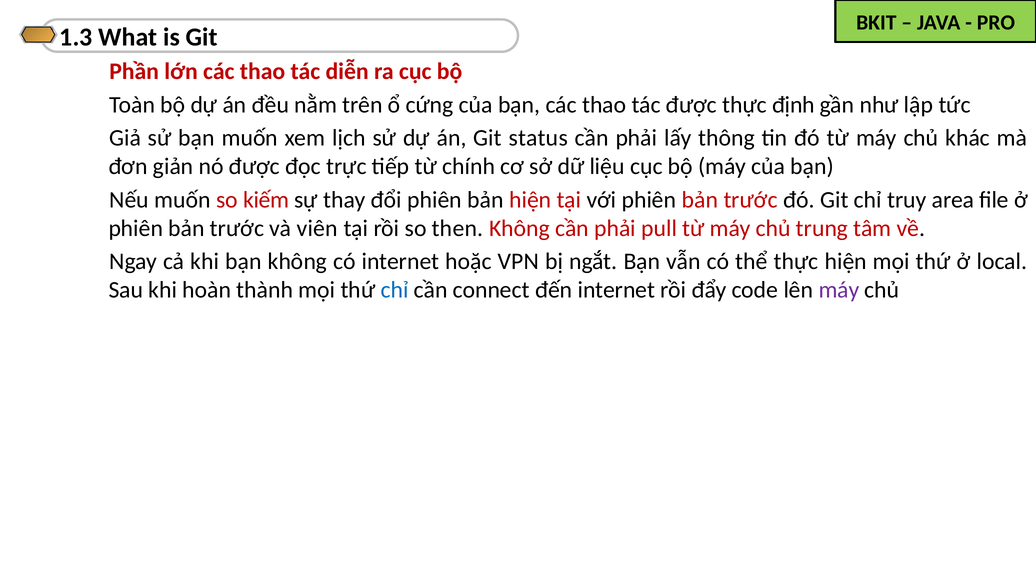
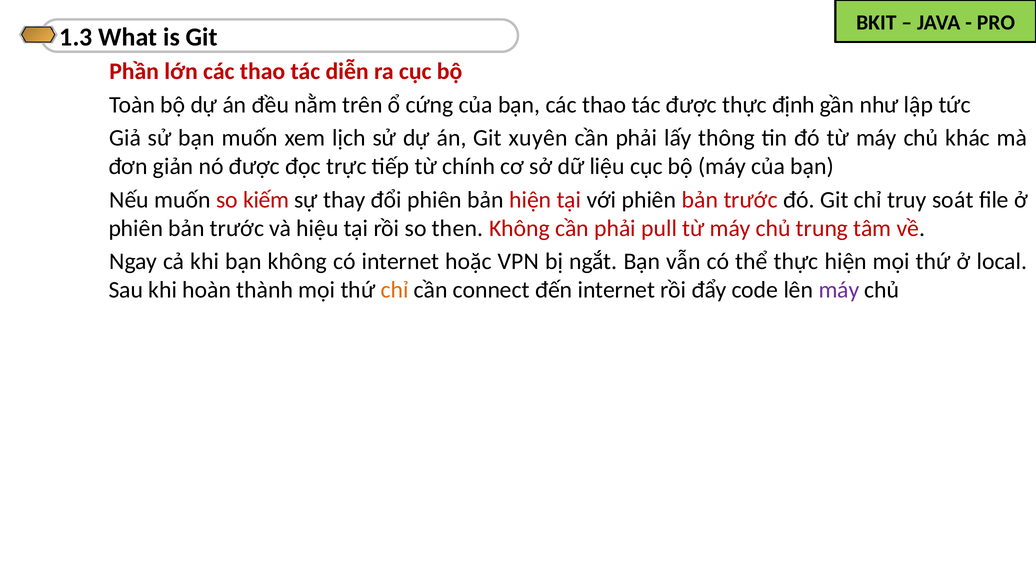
status: status -> xuyên (538, 138)
area: area -> soát (953, 200)
viên: viên -> hiệu (317, 228)
chỉ colour: blue -> orange (395, 290)
